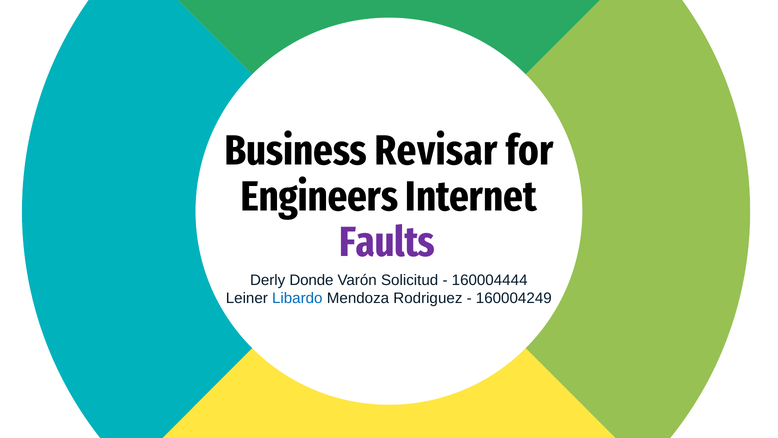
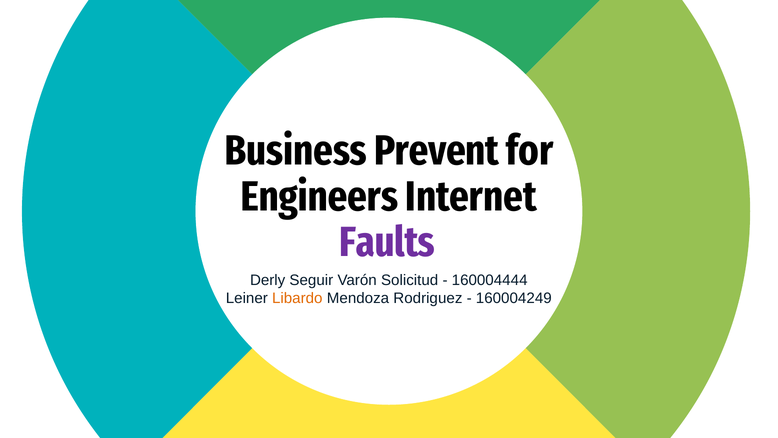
Revisar: Revisar -> Prevent (437, 151)
Donde: Donde -> Seguir (311, 280)
Libardo colour: blue -> orange (297, 298)
